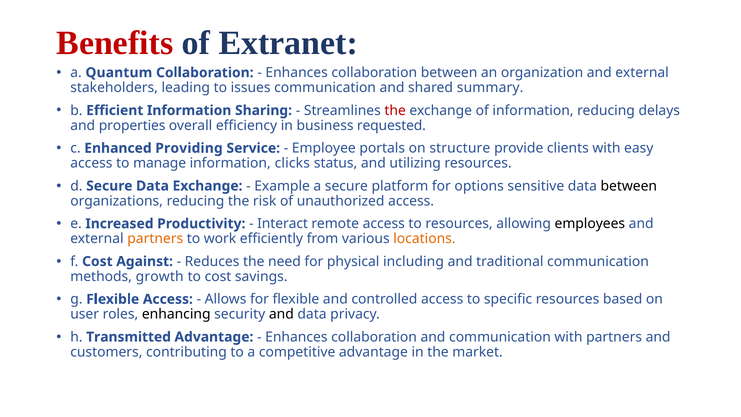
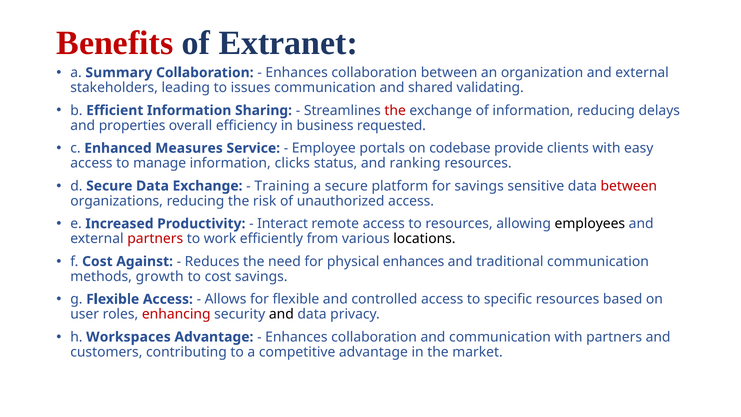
Quantum: Quantum -> Summary (119, 73)
summary: summary -> validating (490, 88)
Providing: Providing -> Measures (189, 148)
structure: structure -> codebase (460, 148)
utilizing: utilizing -> ranking (415, 163)
Example: Example -> Training (282, 186)
for options: options -> savings (479, 186)
between colour: black -> red (629, 186)
partners colour: orange -> red (155, 239)
locations colour: orange -> black (424, 239)
physical including: including -> enhances (414, 261)
enhancing colour: black -> red (176, 314)
Transmitted: Transmitted -> Workspaces (128, 337)
